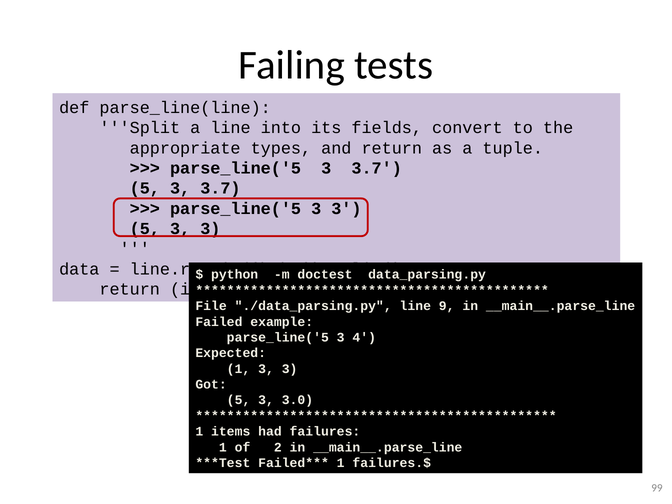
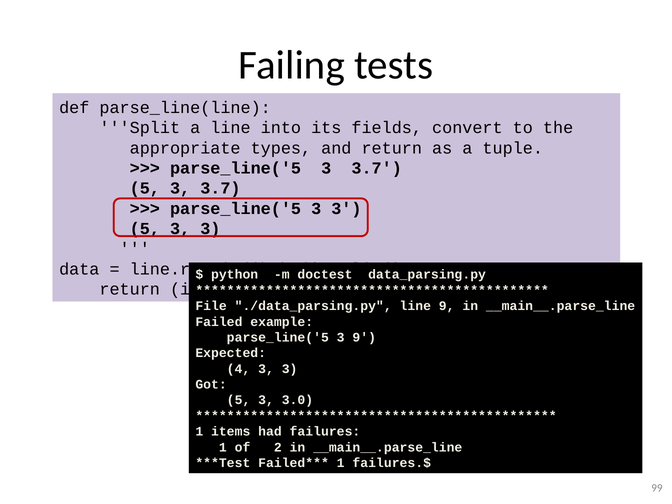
3 4: 4 -> 9 (364, 337)
1: 1 -> 4 (239, 369)
